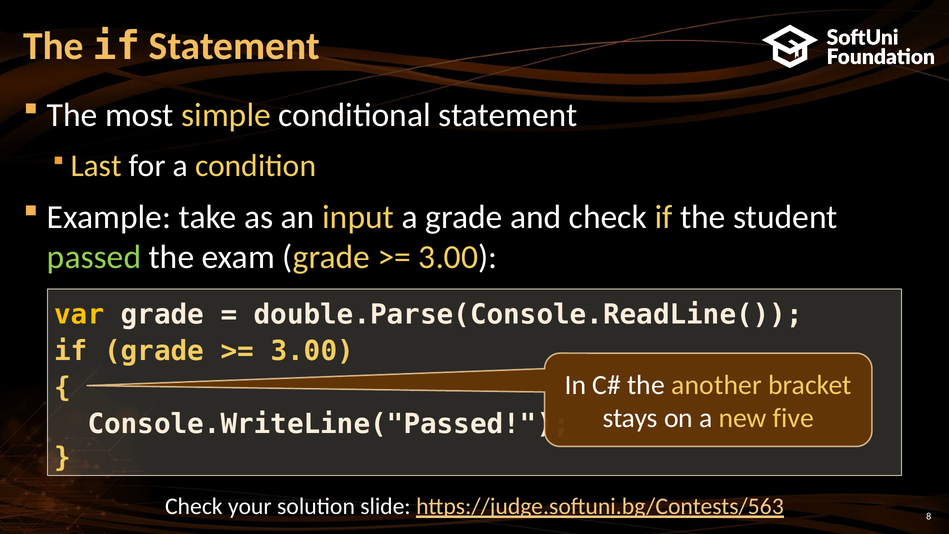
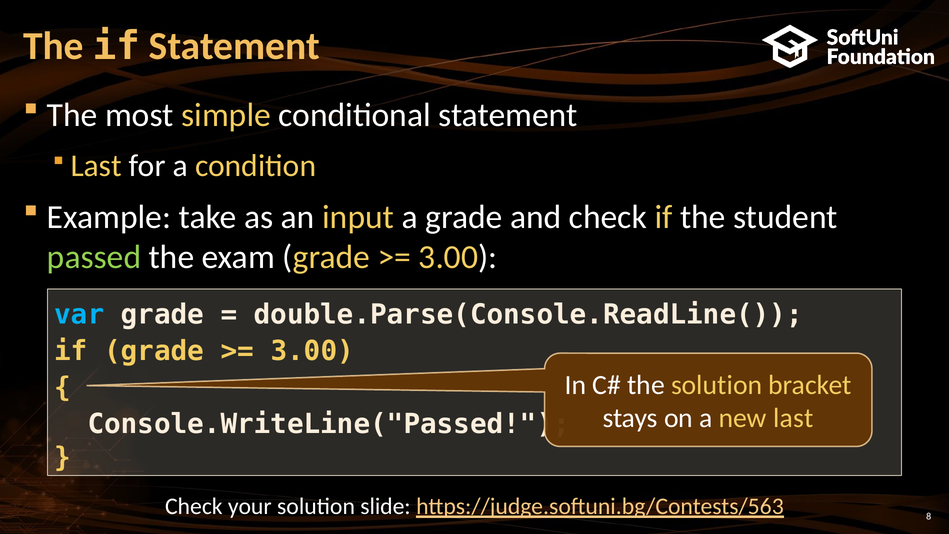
var colour: yellow -> light blue (79, 314)
the another: another -> solution (717, 385)
new five: five -> last (793, 418)
